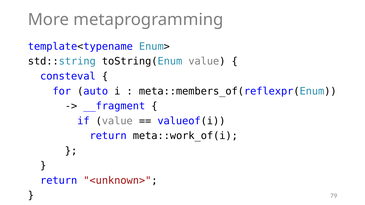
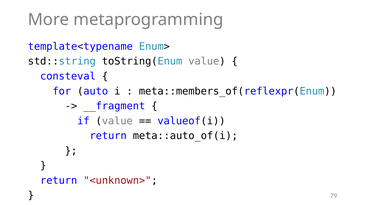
meta::work_of(i: meta::work_of(i -> meta::auto_of(i (185, 136)
